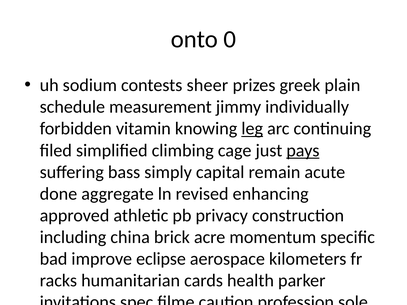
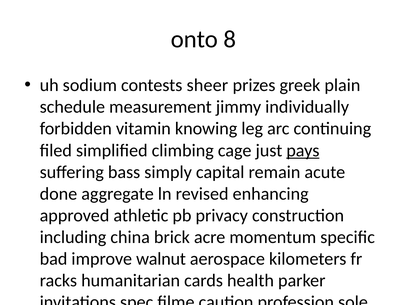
0: 0 -> 8 (230, 39)
leg underline: present -> none (252, 129)
eclipse: eclipse -> walnut (161, 259)
